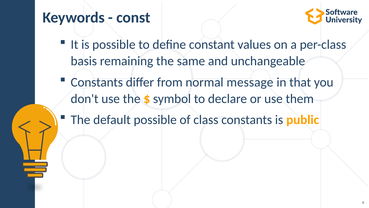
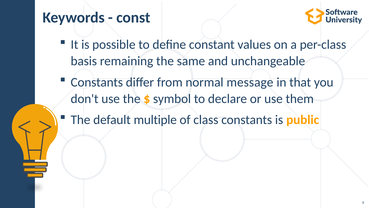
default possible: possible -> multiple (155, 120)
